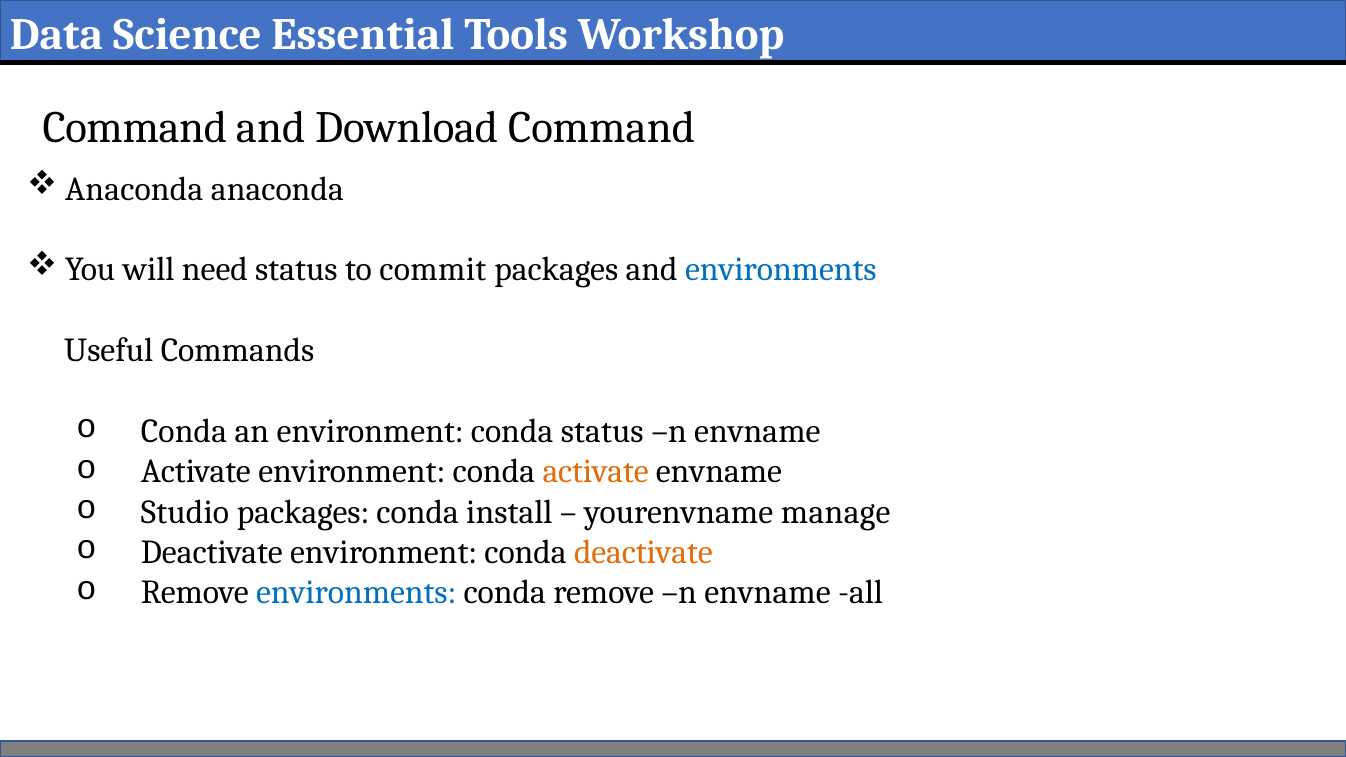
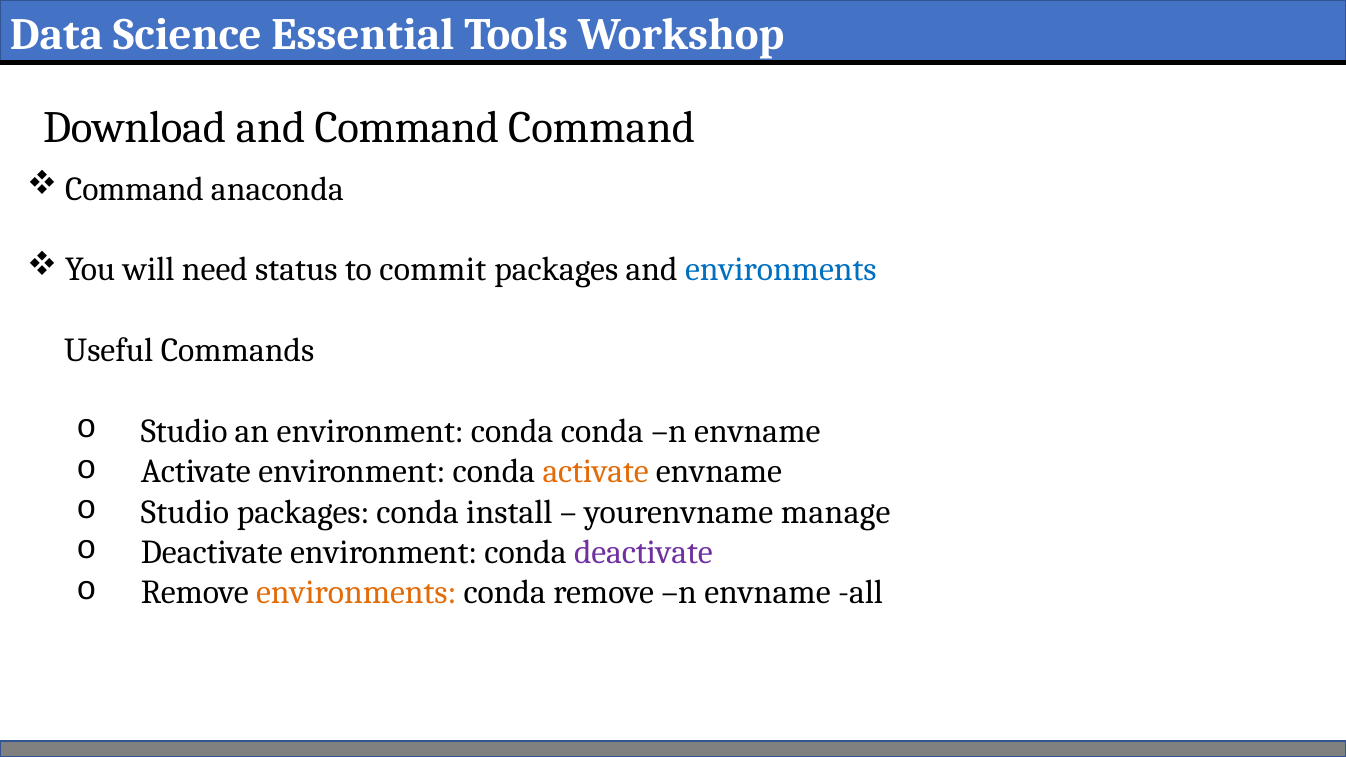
Command: Command -> Download (135, 128)
and Download: Download -> Command (407, 128)
Anaconda: Anaconda -> Command (134, 189)
Conda: Conda -> Studio (184, 431)
conda status: status -> conda (602, 431)
deactivate colour: orange -> purple (643, 552)
environments colour: blue -> orange (356, 593)
